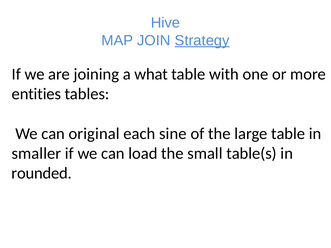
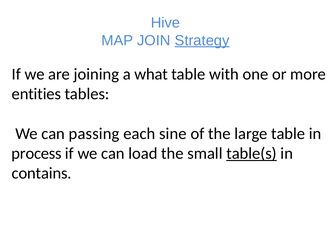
original: original -> passing (94, 134)
smaller: smaller -> process (37, 154)
table(s underline: none -> present (252, 154)
rounded: rounded -> contains (42, 173)
